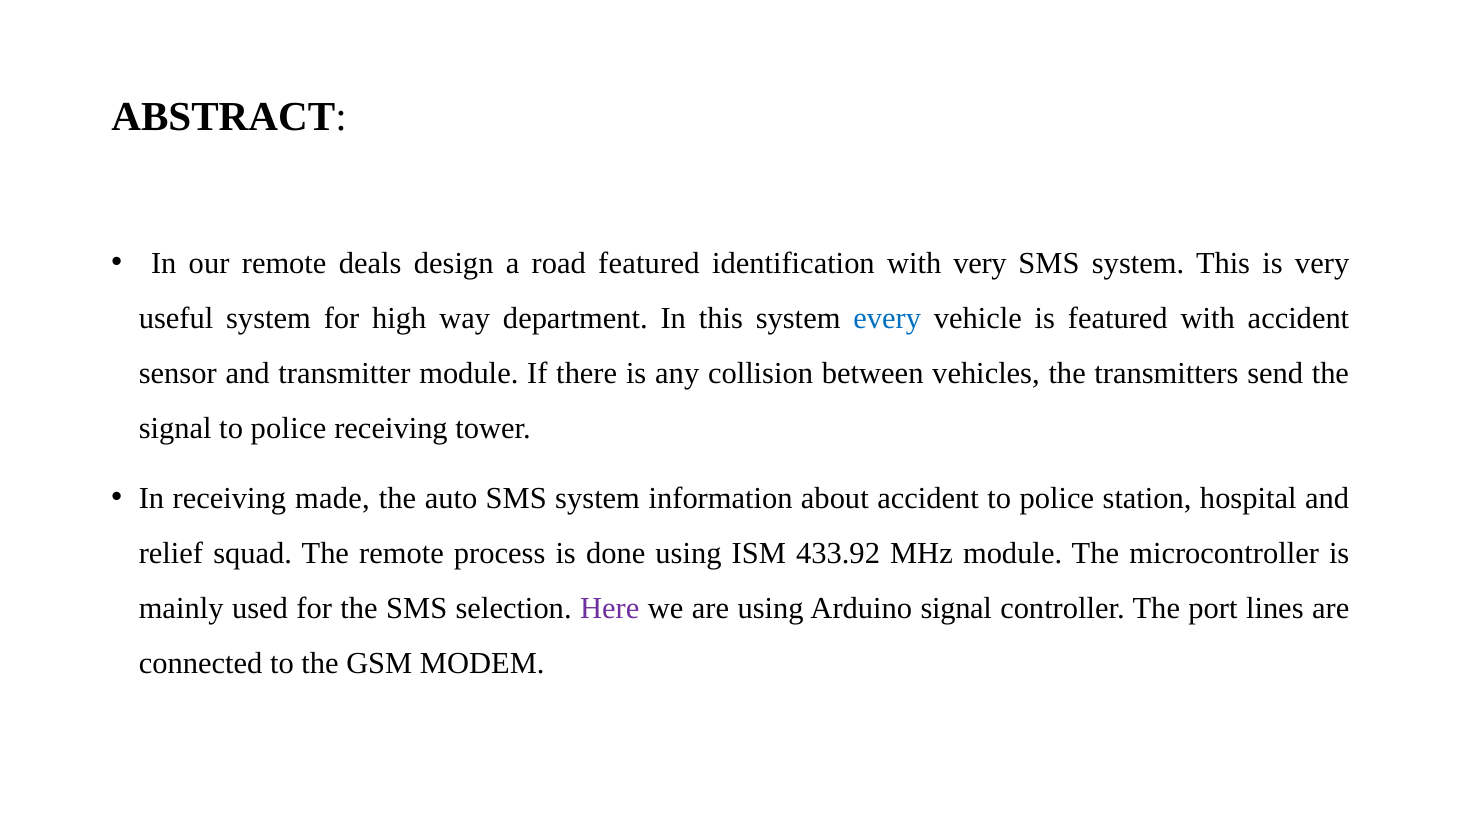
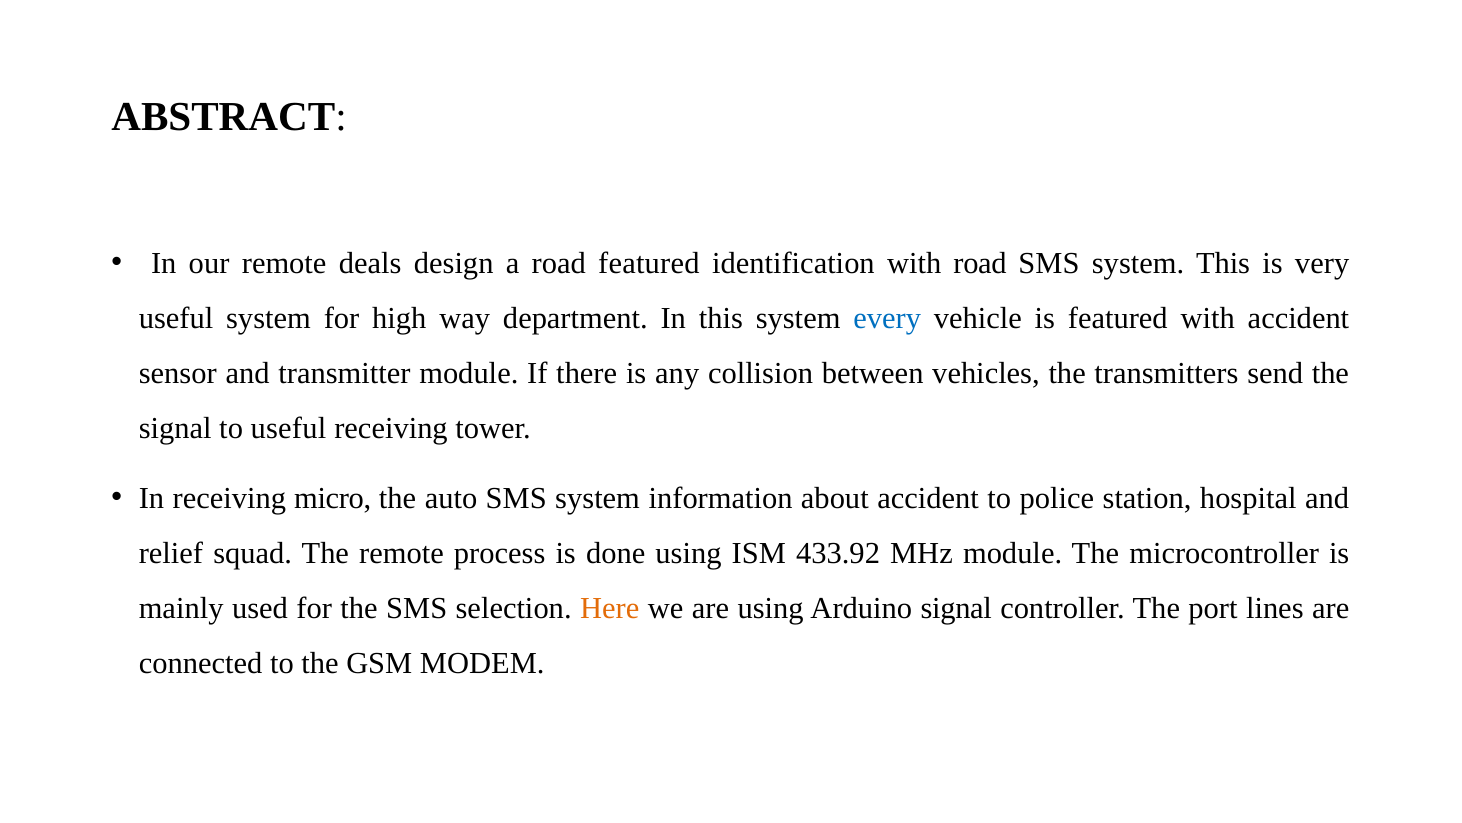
with very: very -> road (980, 263)
signal to police: police -> useful (288, 428)
made: made -> micro (333, 498)
Here colour: purple -> orange (610, 608)
